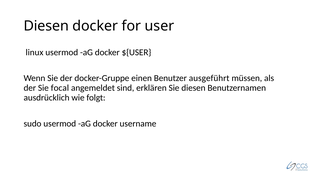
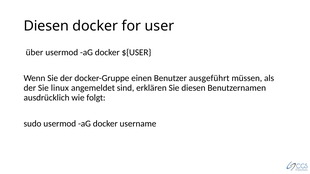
linux: linux -> über (34, 52)
focal: focal -> linux (60, 88)
